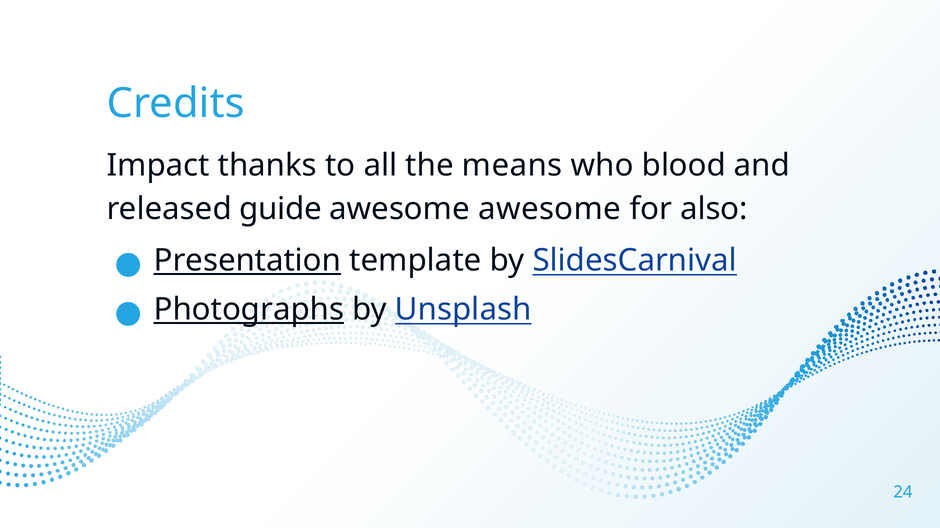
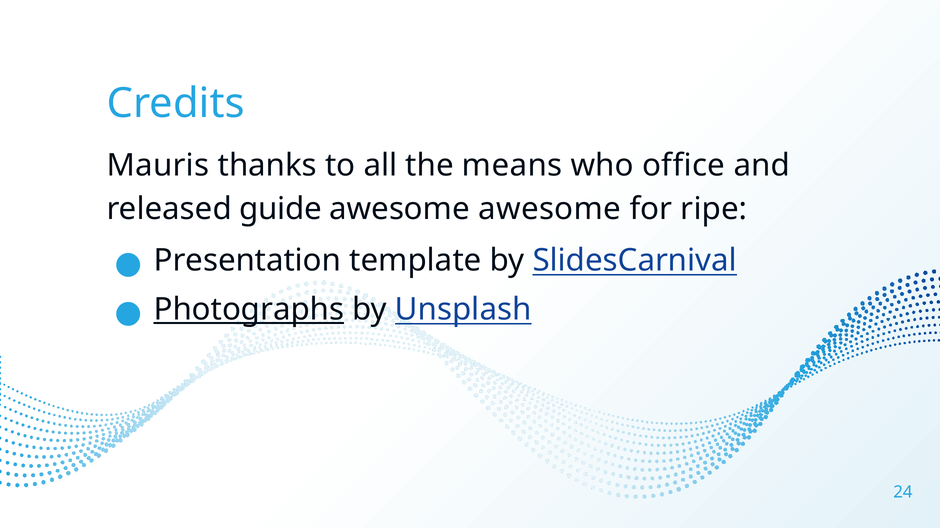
Impact: Impact -> Mauris (158, 166)
blood: blood -> office (684, 166)
also: also -> ripe (714, 209)
Presentation underline: present -> none (247, 261)
